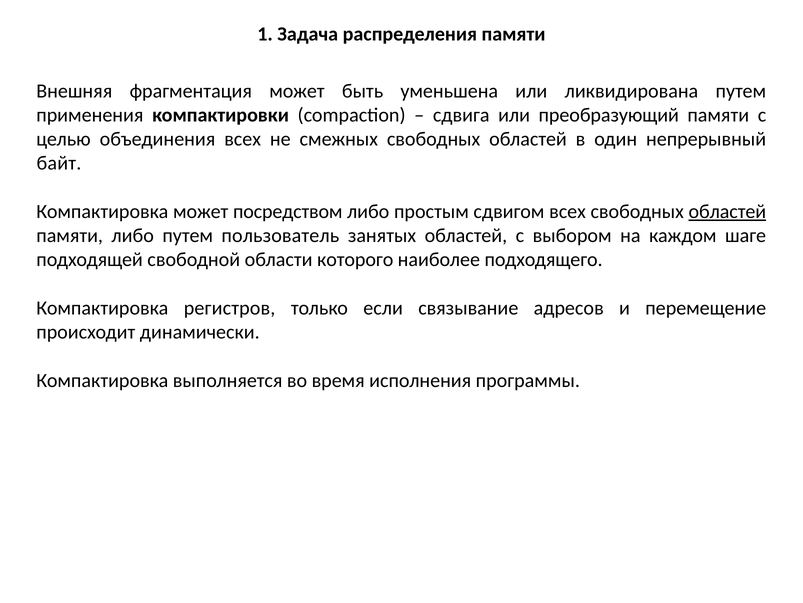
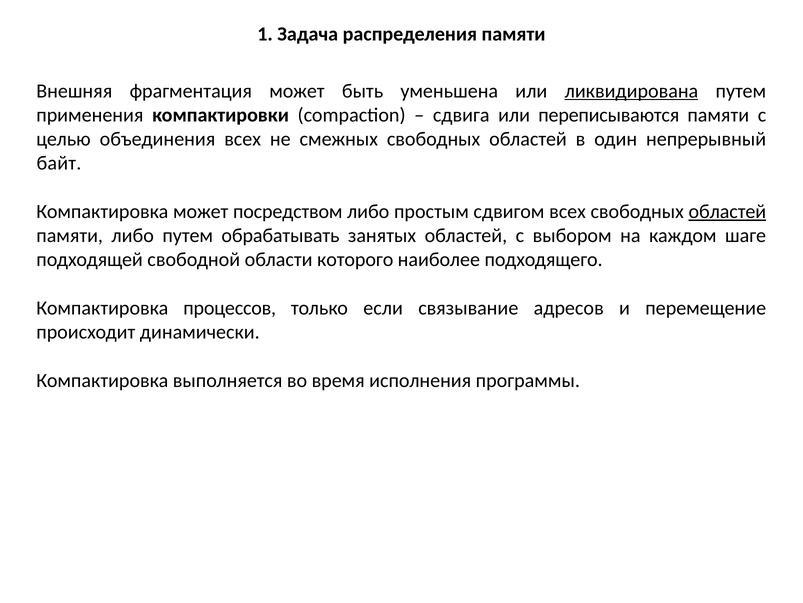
ликвидирована underline: none -> present (631, 91)
преобразующий: преобразующий -> переписываются (609, 115)
пользователь: пользователь -> обрабатывать (280, 235)
регистров: регистров -> процессов (230, 308)
